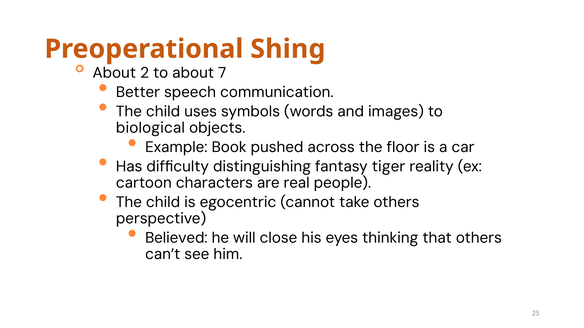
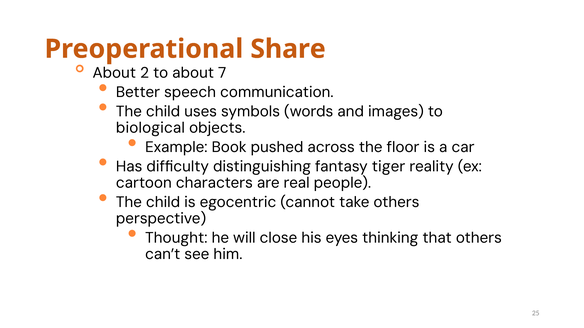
Shing: Shing -> Share (288, 49)
Believed: Believed -> Thought (176, 238)
